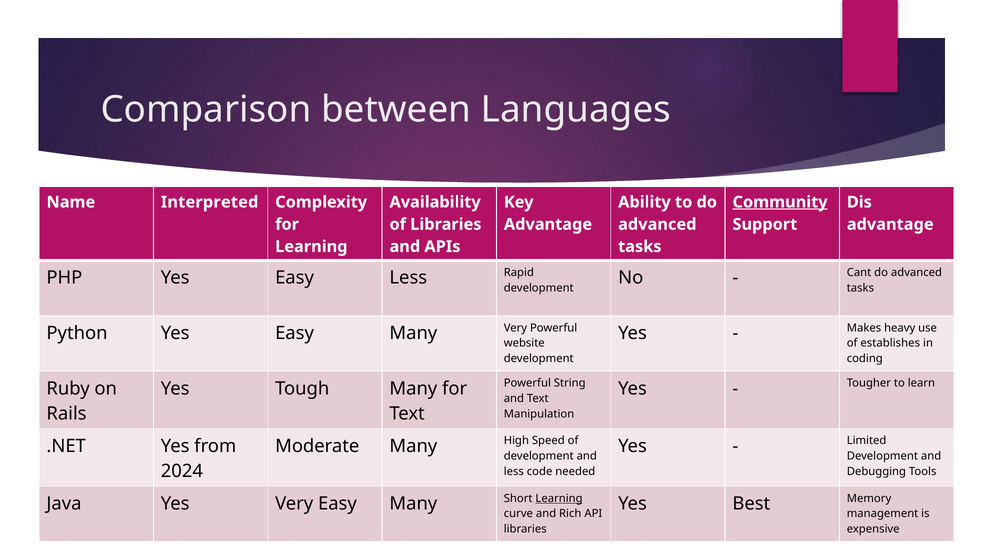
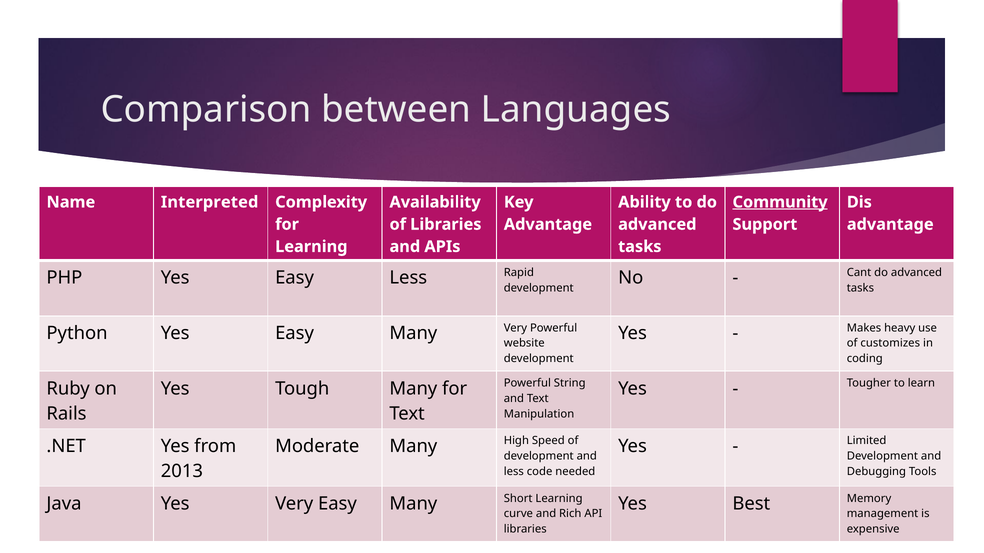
establishes: establishes -> customizes (890, 344)
2024: 2024 -> 2013 (182, 471)
Learning underline: present -> none (559, 499)
